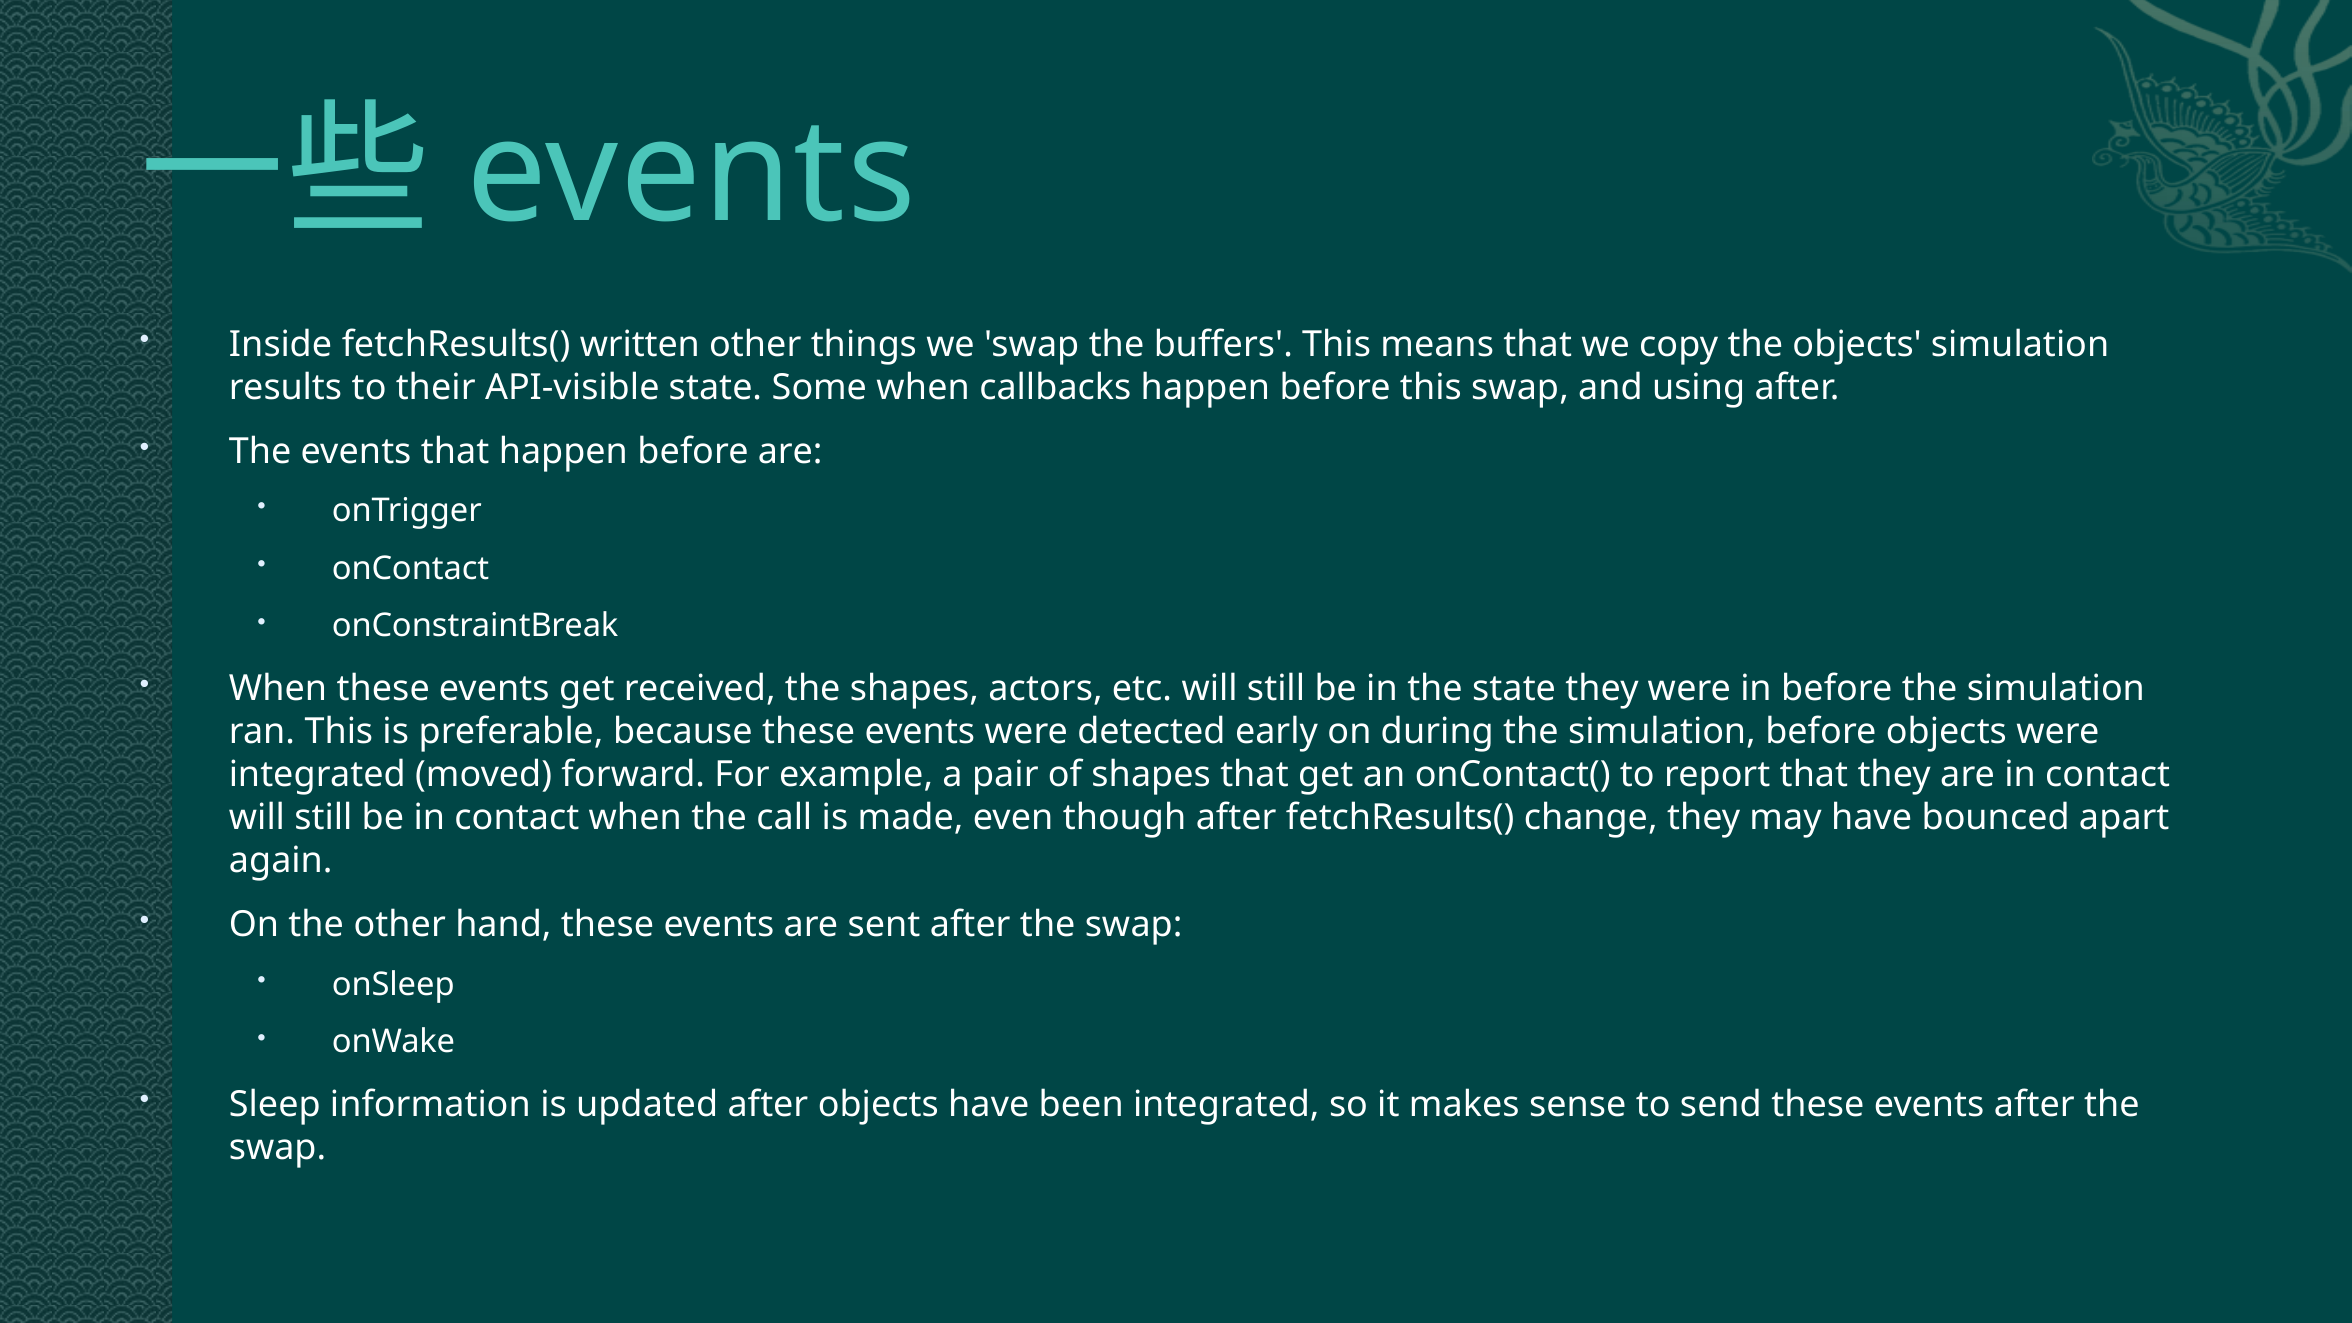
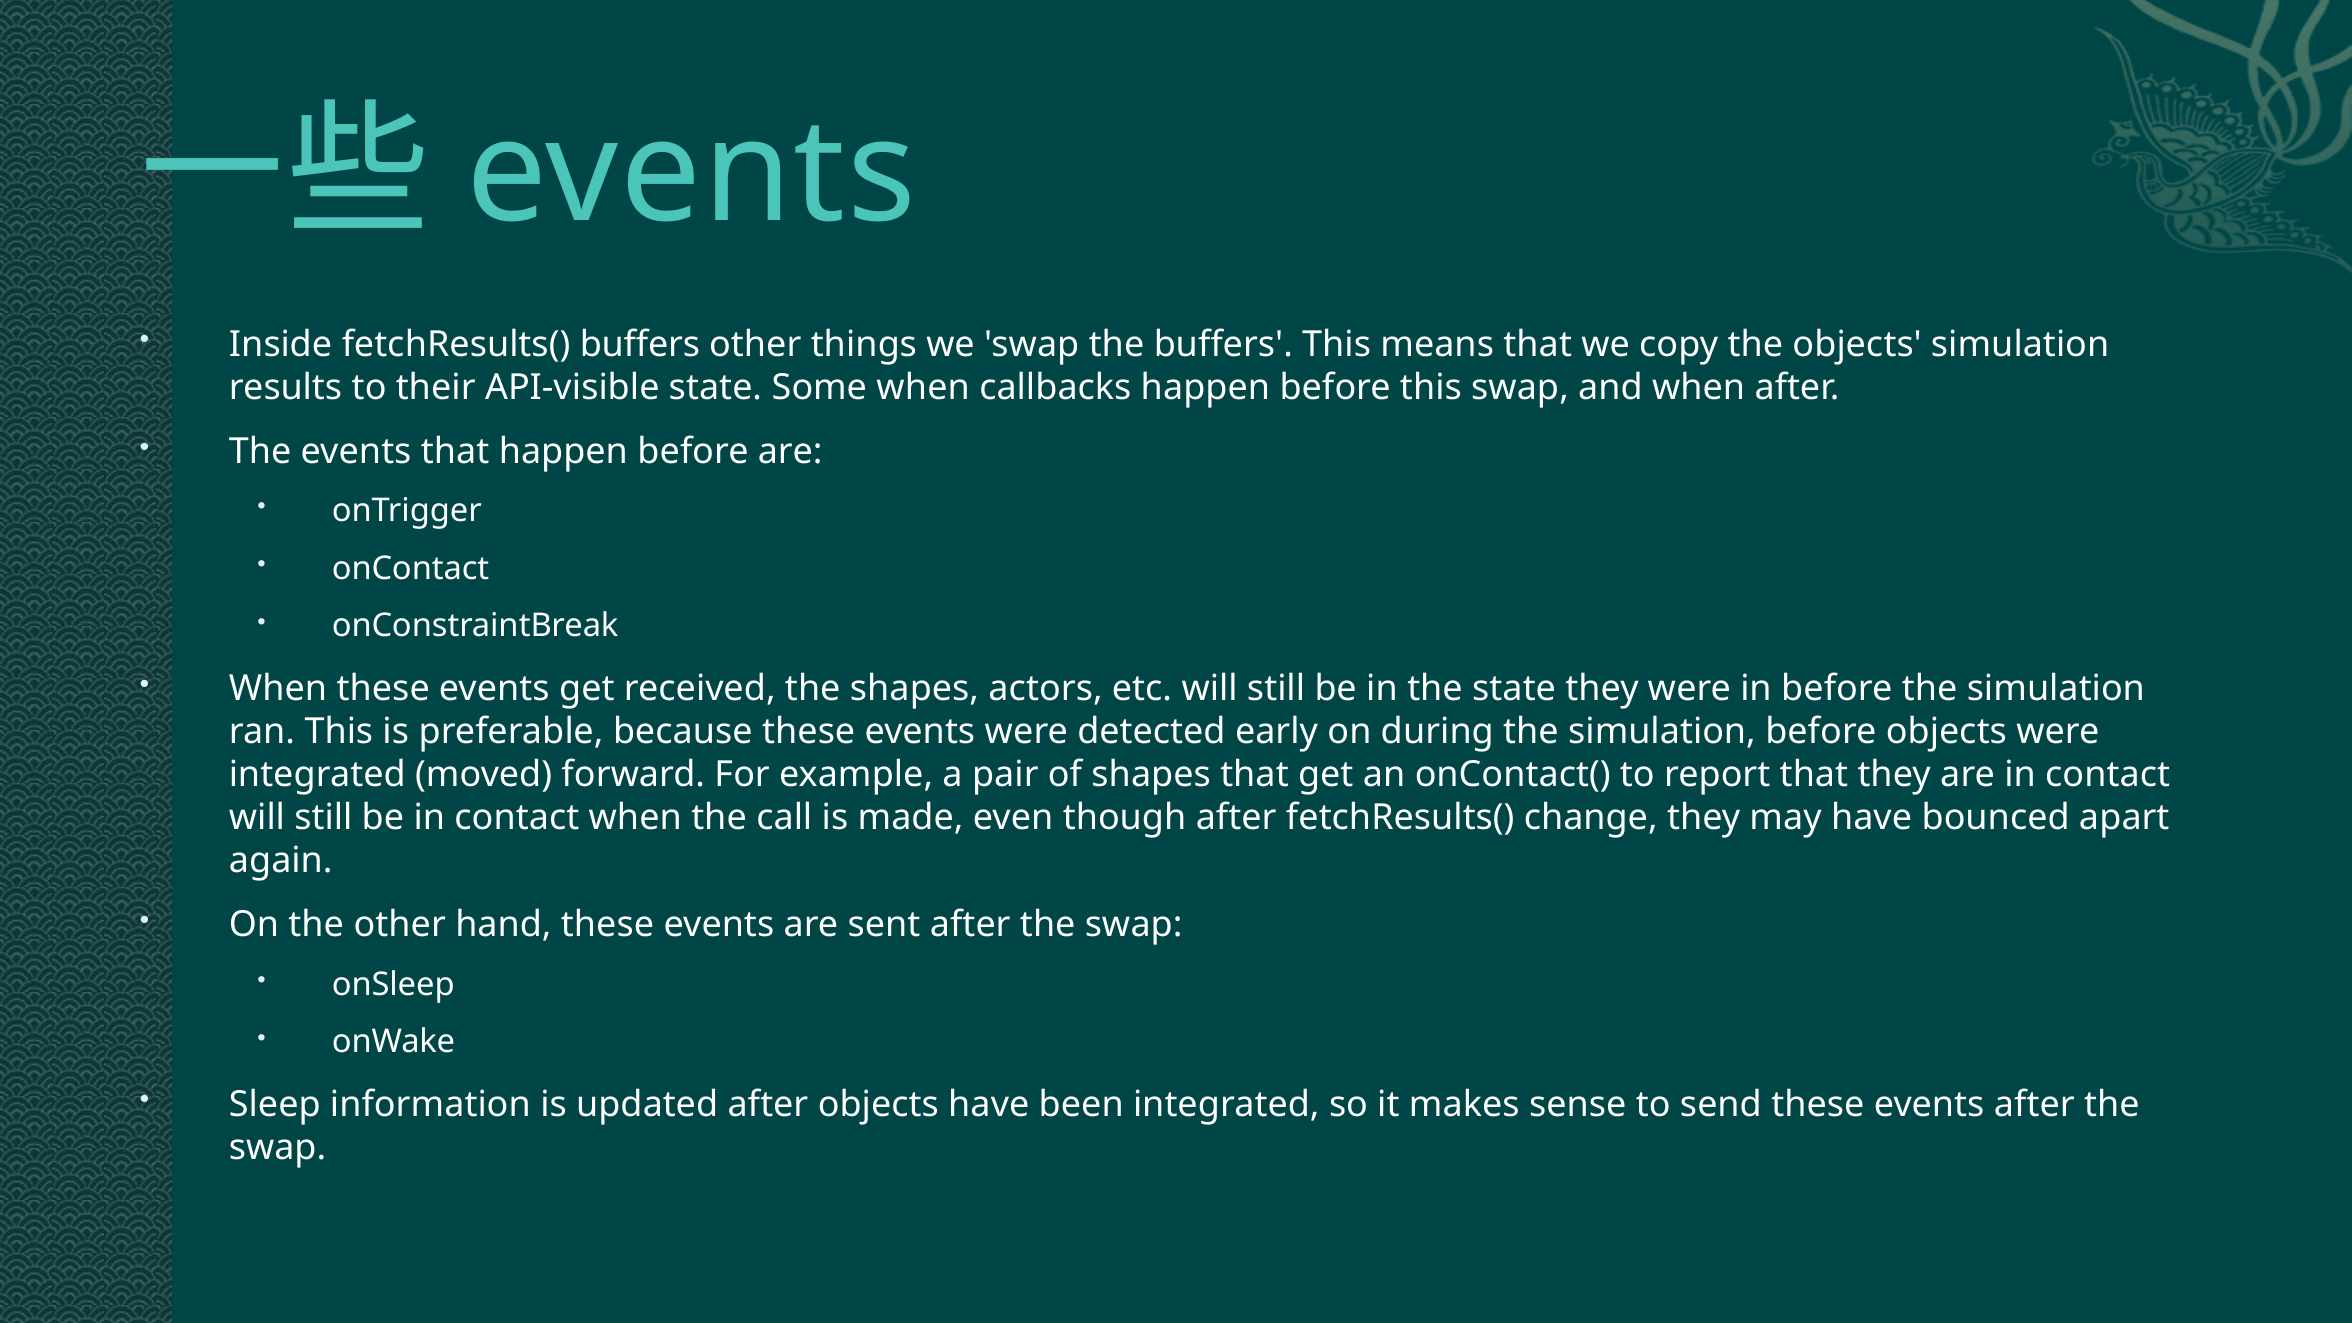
fetchResults( written: written -> buffers (640, 344)
and using: using -> when (1699, 388)
